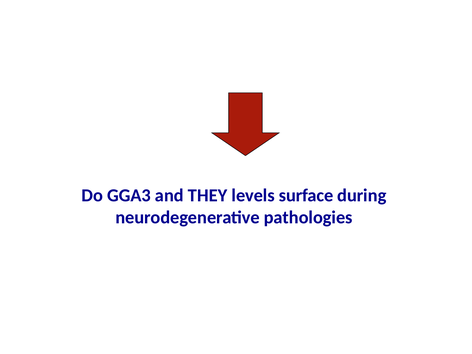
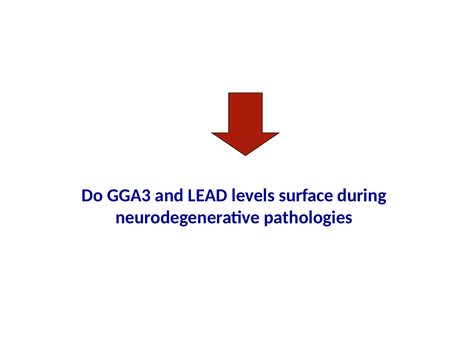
THEY: THEY -> LEAD (208, 196)
